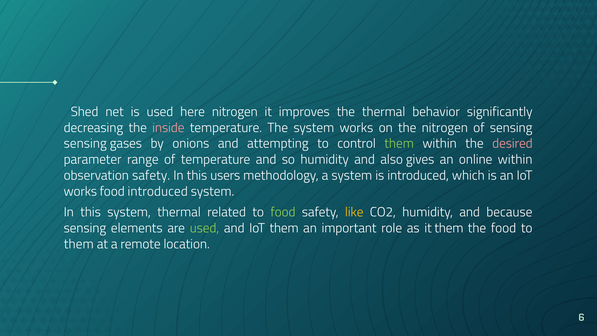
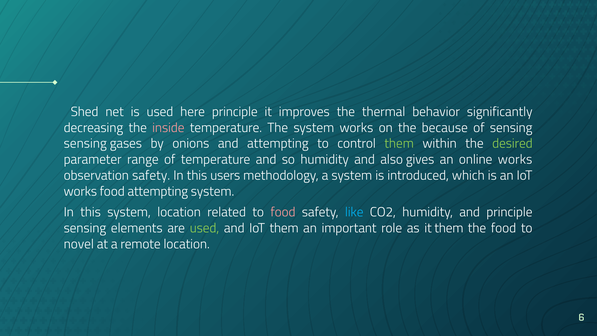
here nitrogen: nitrogen -> principle (235, 112)
the nitrogen: nitrogen -> because (445, 128)
desired colour: pink -> light green (512, 144)
online within: within -> works (515, 159)
food introduced: introduced -> attempting (158, 191)
system thermal: thermal -> location (179, 212)
food colour: light green -> pink (283, 212)
like colour: yellow -> light blue (354, 212)
and because: because -> principle (509, 212)
them: them -> novel (79, 244)
